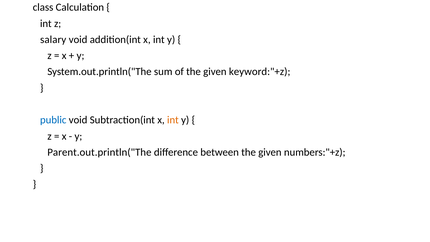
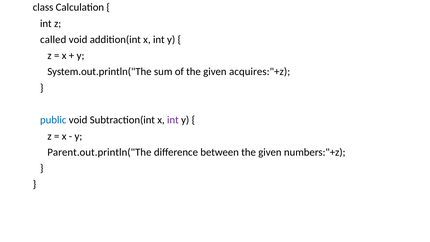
salary: salary -> called (53, 40)
keyword:"+z: keyword:"+z -> acquires:"+z (260, 72)
int colour: orange -> purple (173, 120)
